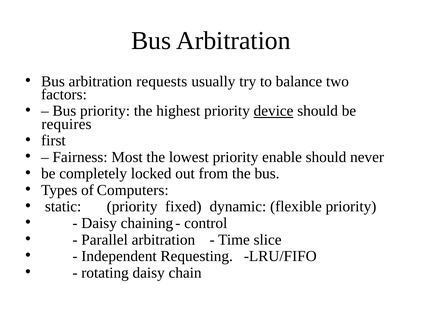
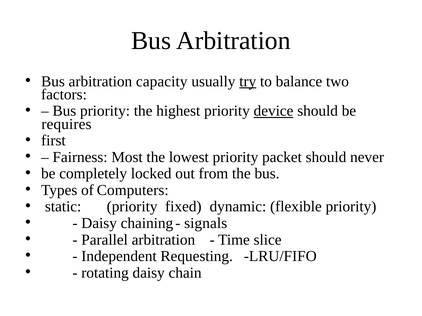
requests: requests -> capacity (162, 81)
try underline: none -> present (248, 81)
enable: enable -> packet (282, 157)
control: control -> signals (206, 224)
